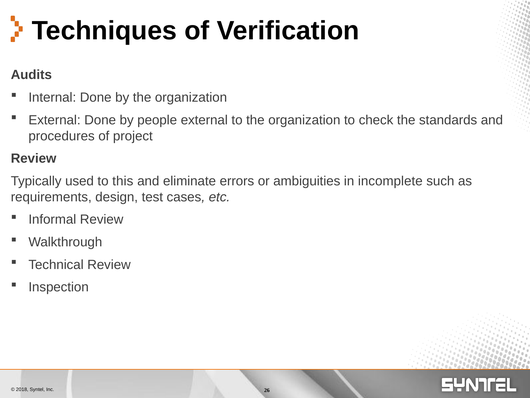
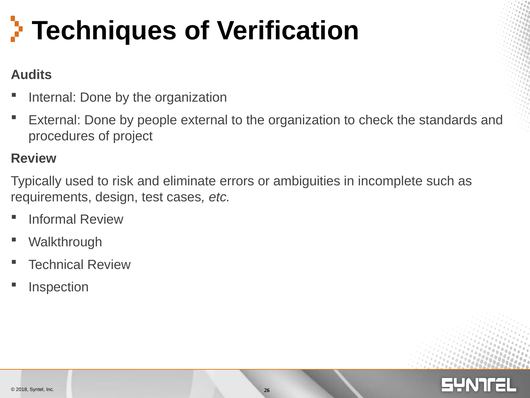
this: this -> risk (123, 181)
